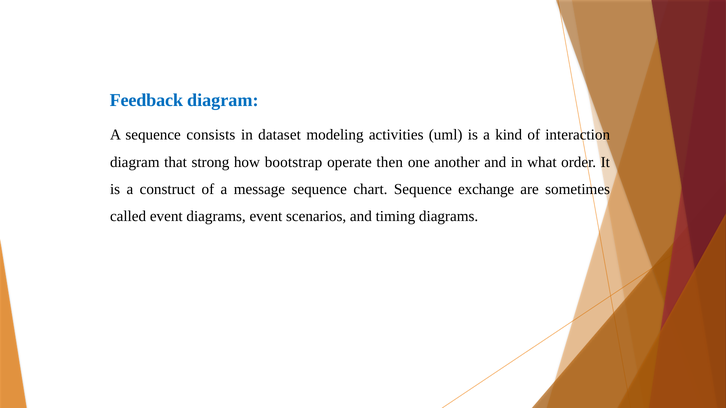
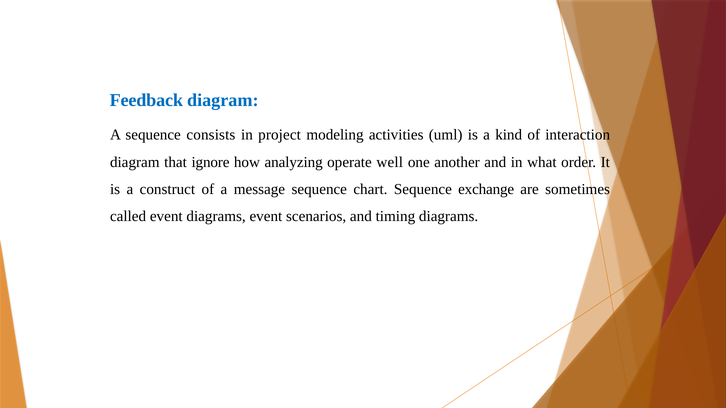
dataset: dataset -> project (280, 135)
strong: strong -> ignore (210, 162)
bootstrap: bootstrap -> analyzing (294, 162)
then: then -> well (390, 162)
